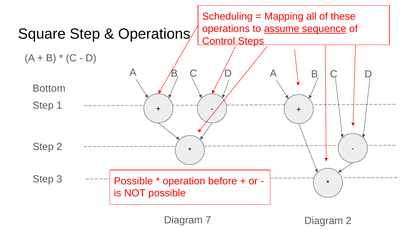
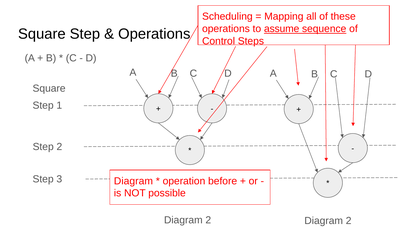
Bottom: Bottom -> Square (49, 89)
Possible: Possible -> Diagram (133, 181)
7: 7 -> 2 (208, 220)
